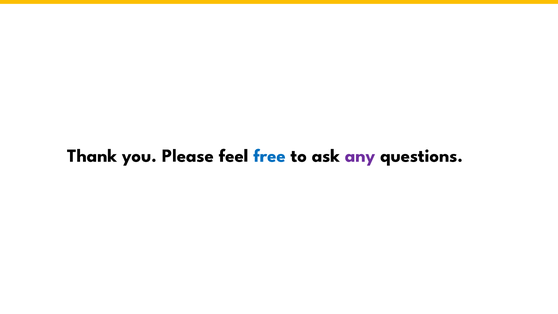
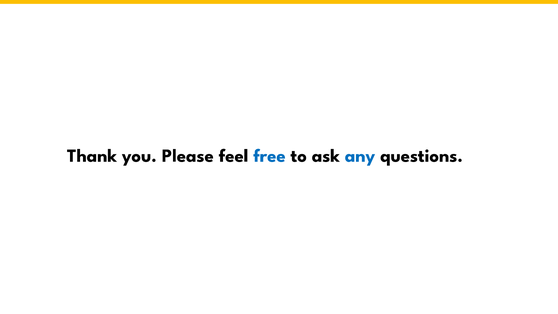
any colour: purple -> blue (360, 156)
